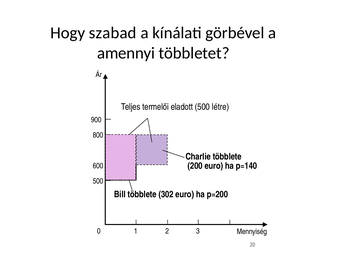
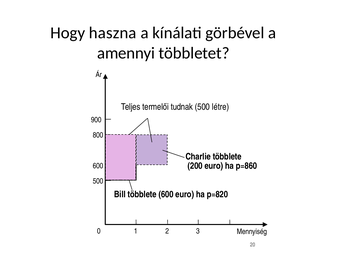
szabad: szabad -> haszna (113, 33)
eladott: eladott -> tudnak (182, 107)
p=140: p=140 -> p=860 (247, 166)
többlete 302: 302 -> 600 (166, 194)
p=200: p=200 -> p=820 (217, 194)
